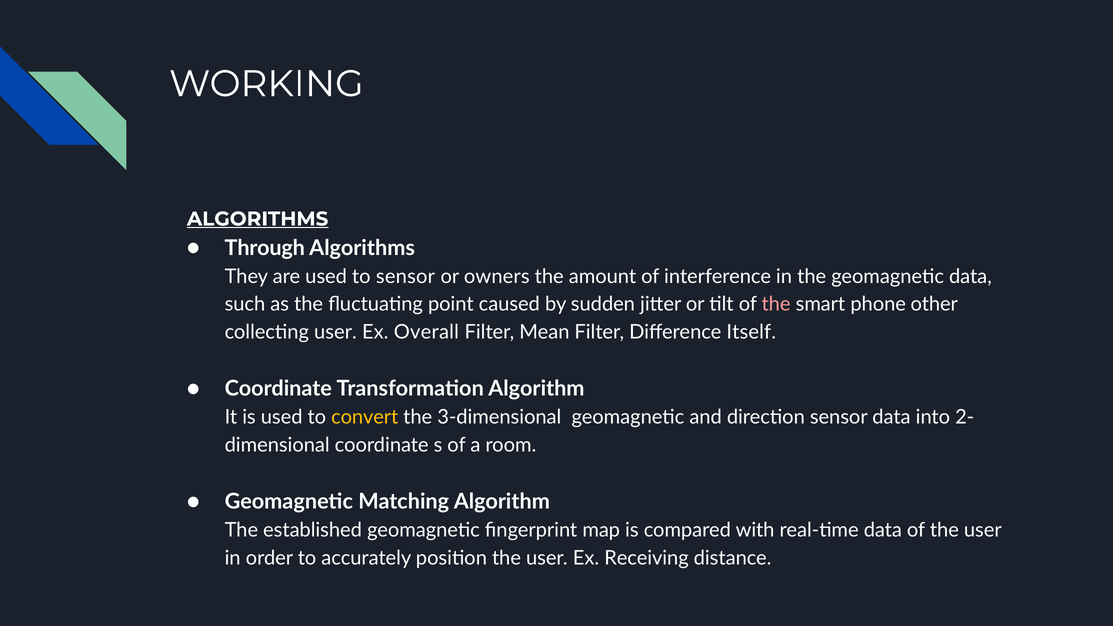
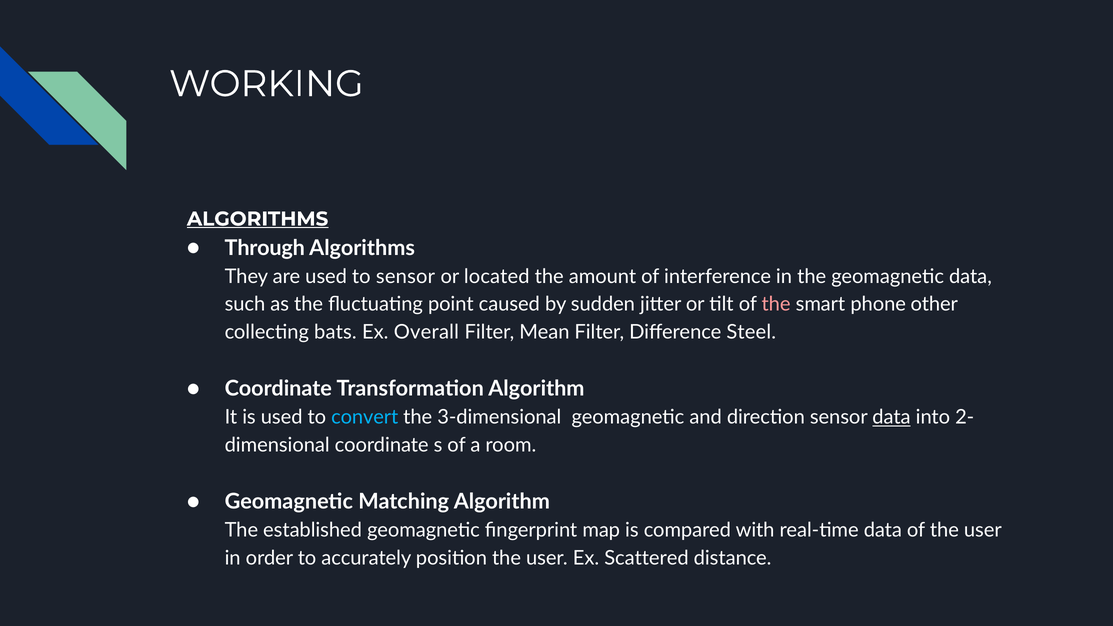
owners: owners -> located (497, 277)
collecting user: user -> bats (335, 332)
Itself: Itself -> Steel (751, 332)
convert colour: yellow -> light blue (365, 417)
data underline: none -> present (891, 417)
Receiving: Receiving -> Scattered (646, 558)
